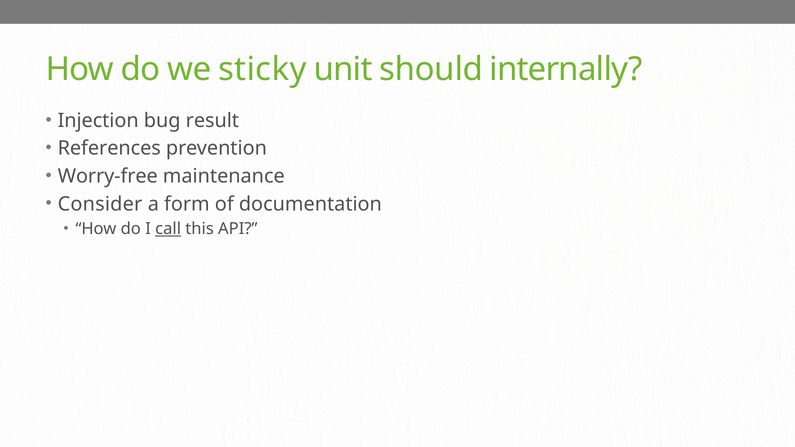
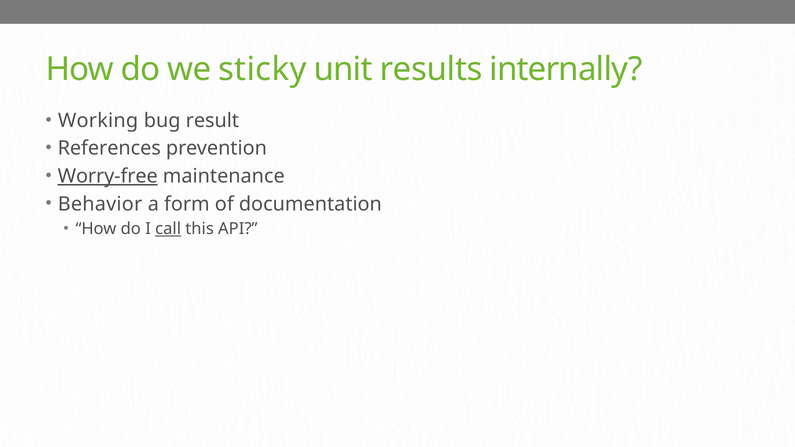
should: should -> results (431, 69)
Injection: Injection -> Working (98, 121)
Worry-free underline: none -> present (108, 176)
Consider: Consider -> Behavior (100, 204)
